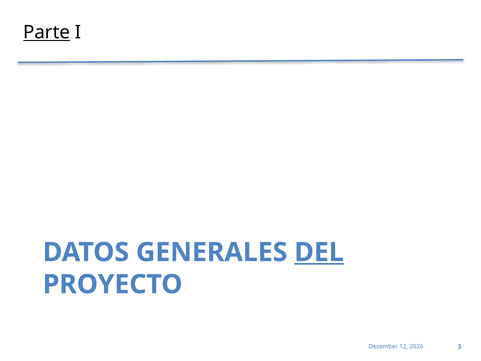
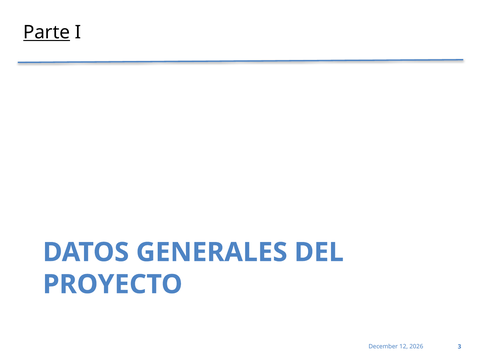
DEL underline: present -> none (319, 252)
